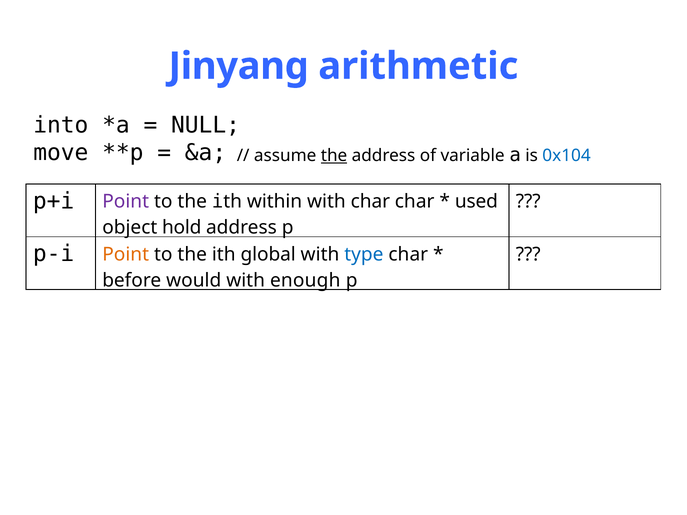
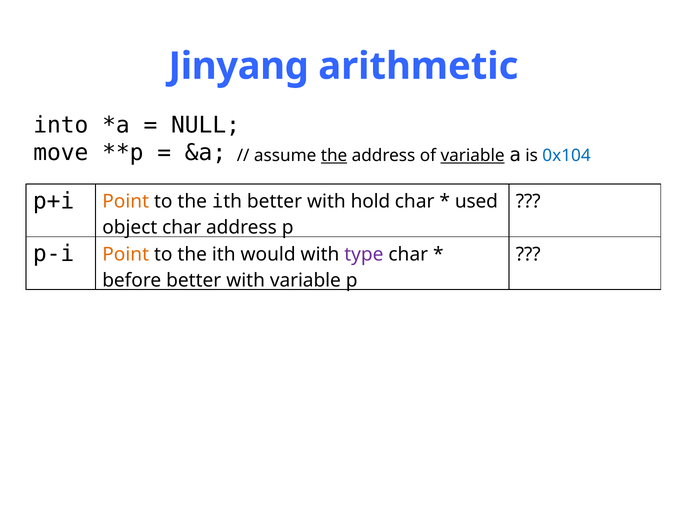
variable underline: none -> present (473, 156)
Point colour: purple -> orange (126, 202)
within: within -> better (274, 202)
with char: char -> hold (370, 202)
object hold: hold -> char (182, 228)
global: global -> would (268, 254)
type colour: blue -> purple (364, 254)
before would: would -> better (194, 281)
with enough: enough -> variable (305, 281)
